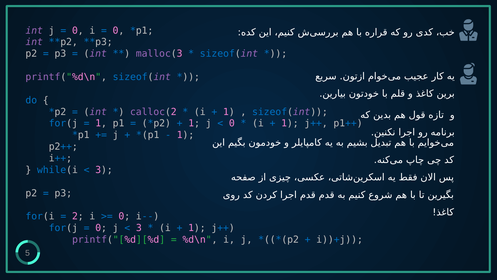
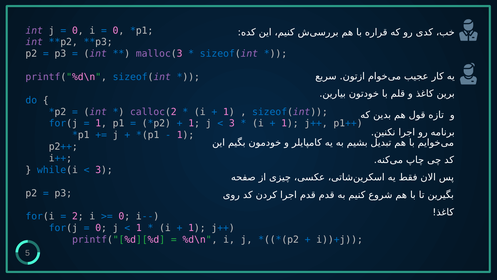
0: 0 -> 3 (232, 123)
3: 3 -> 1 (139, 228)
